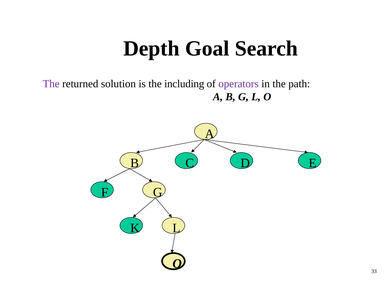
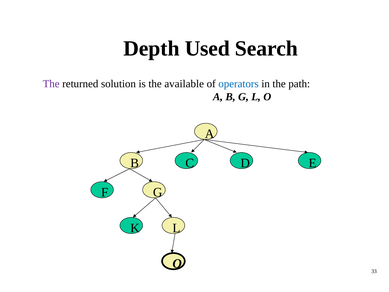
Goal: Goal -> Used (207, 49)
including: including -> available (184, 84)
operators colour: purple -> blue (239, 84)
